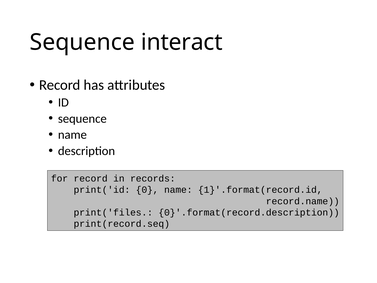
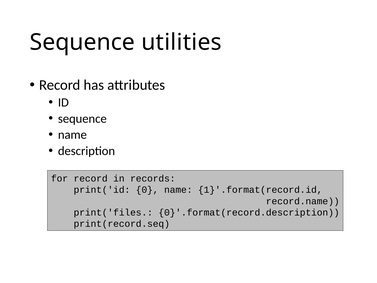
interact: interact -> utilities (182, 42)
